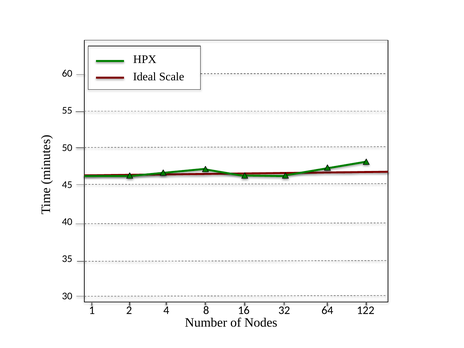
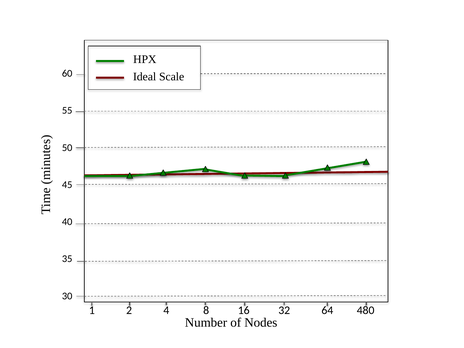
122: 122 -> 480 (366, 310)
